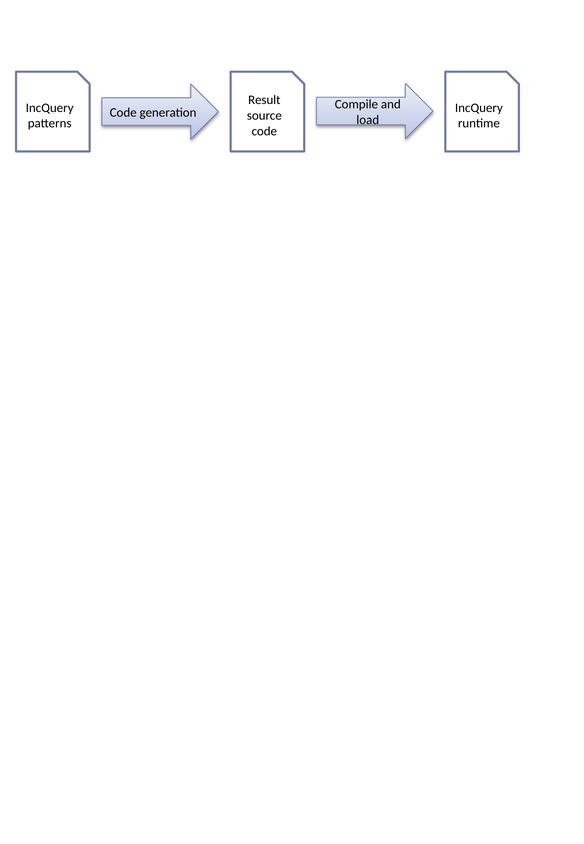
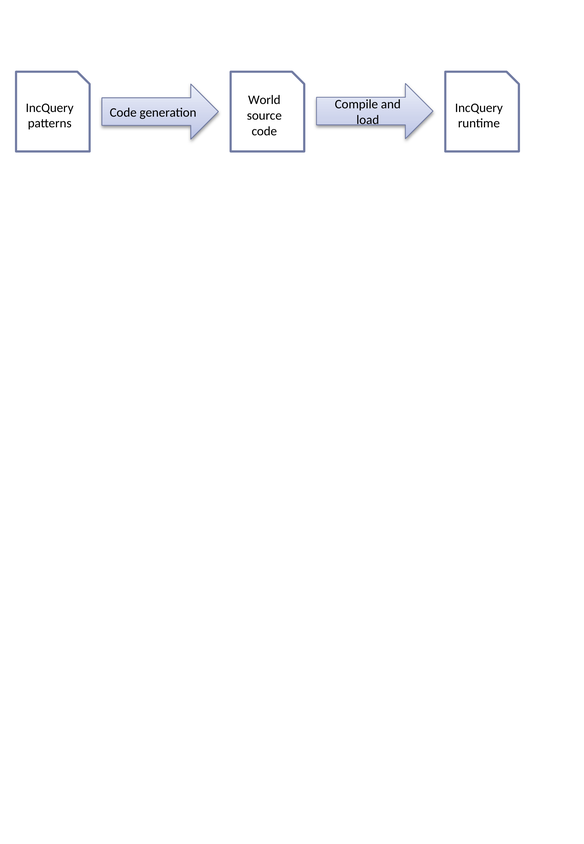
Result: Result -> World (264, 100)
